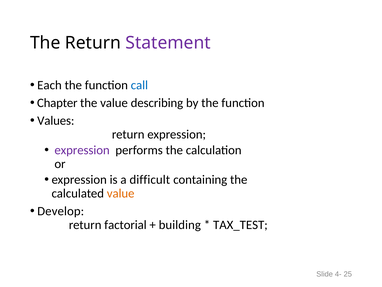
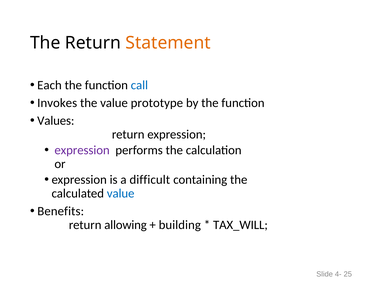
Statement colour: purple -> orange (168, 43)
Chapter: Chapter -> Invokes (57, 103)
describing: describing -> prototype (157, 103)
value colour: orange -> blue (121, 193)
Develop: Develop -> Benefits (61, 211)
factorial: factorial -> allowing (126, 225)
TAX_TEST: TAX_TEST -> TAX_WILL (240, 225)
